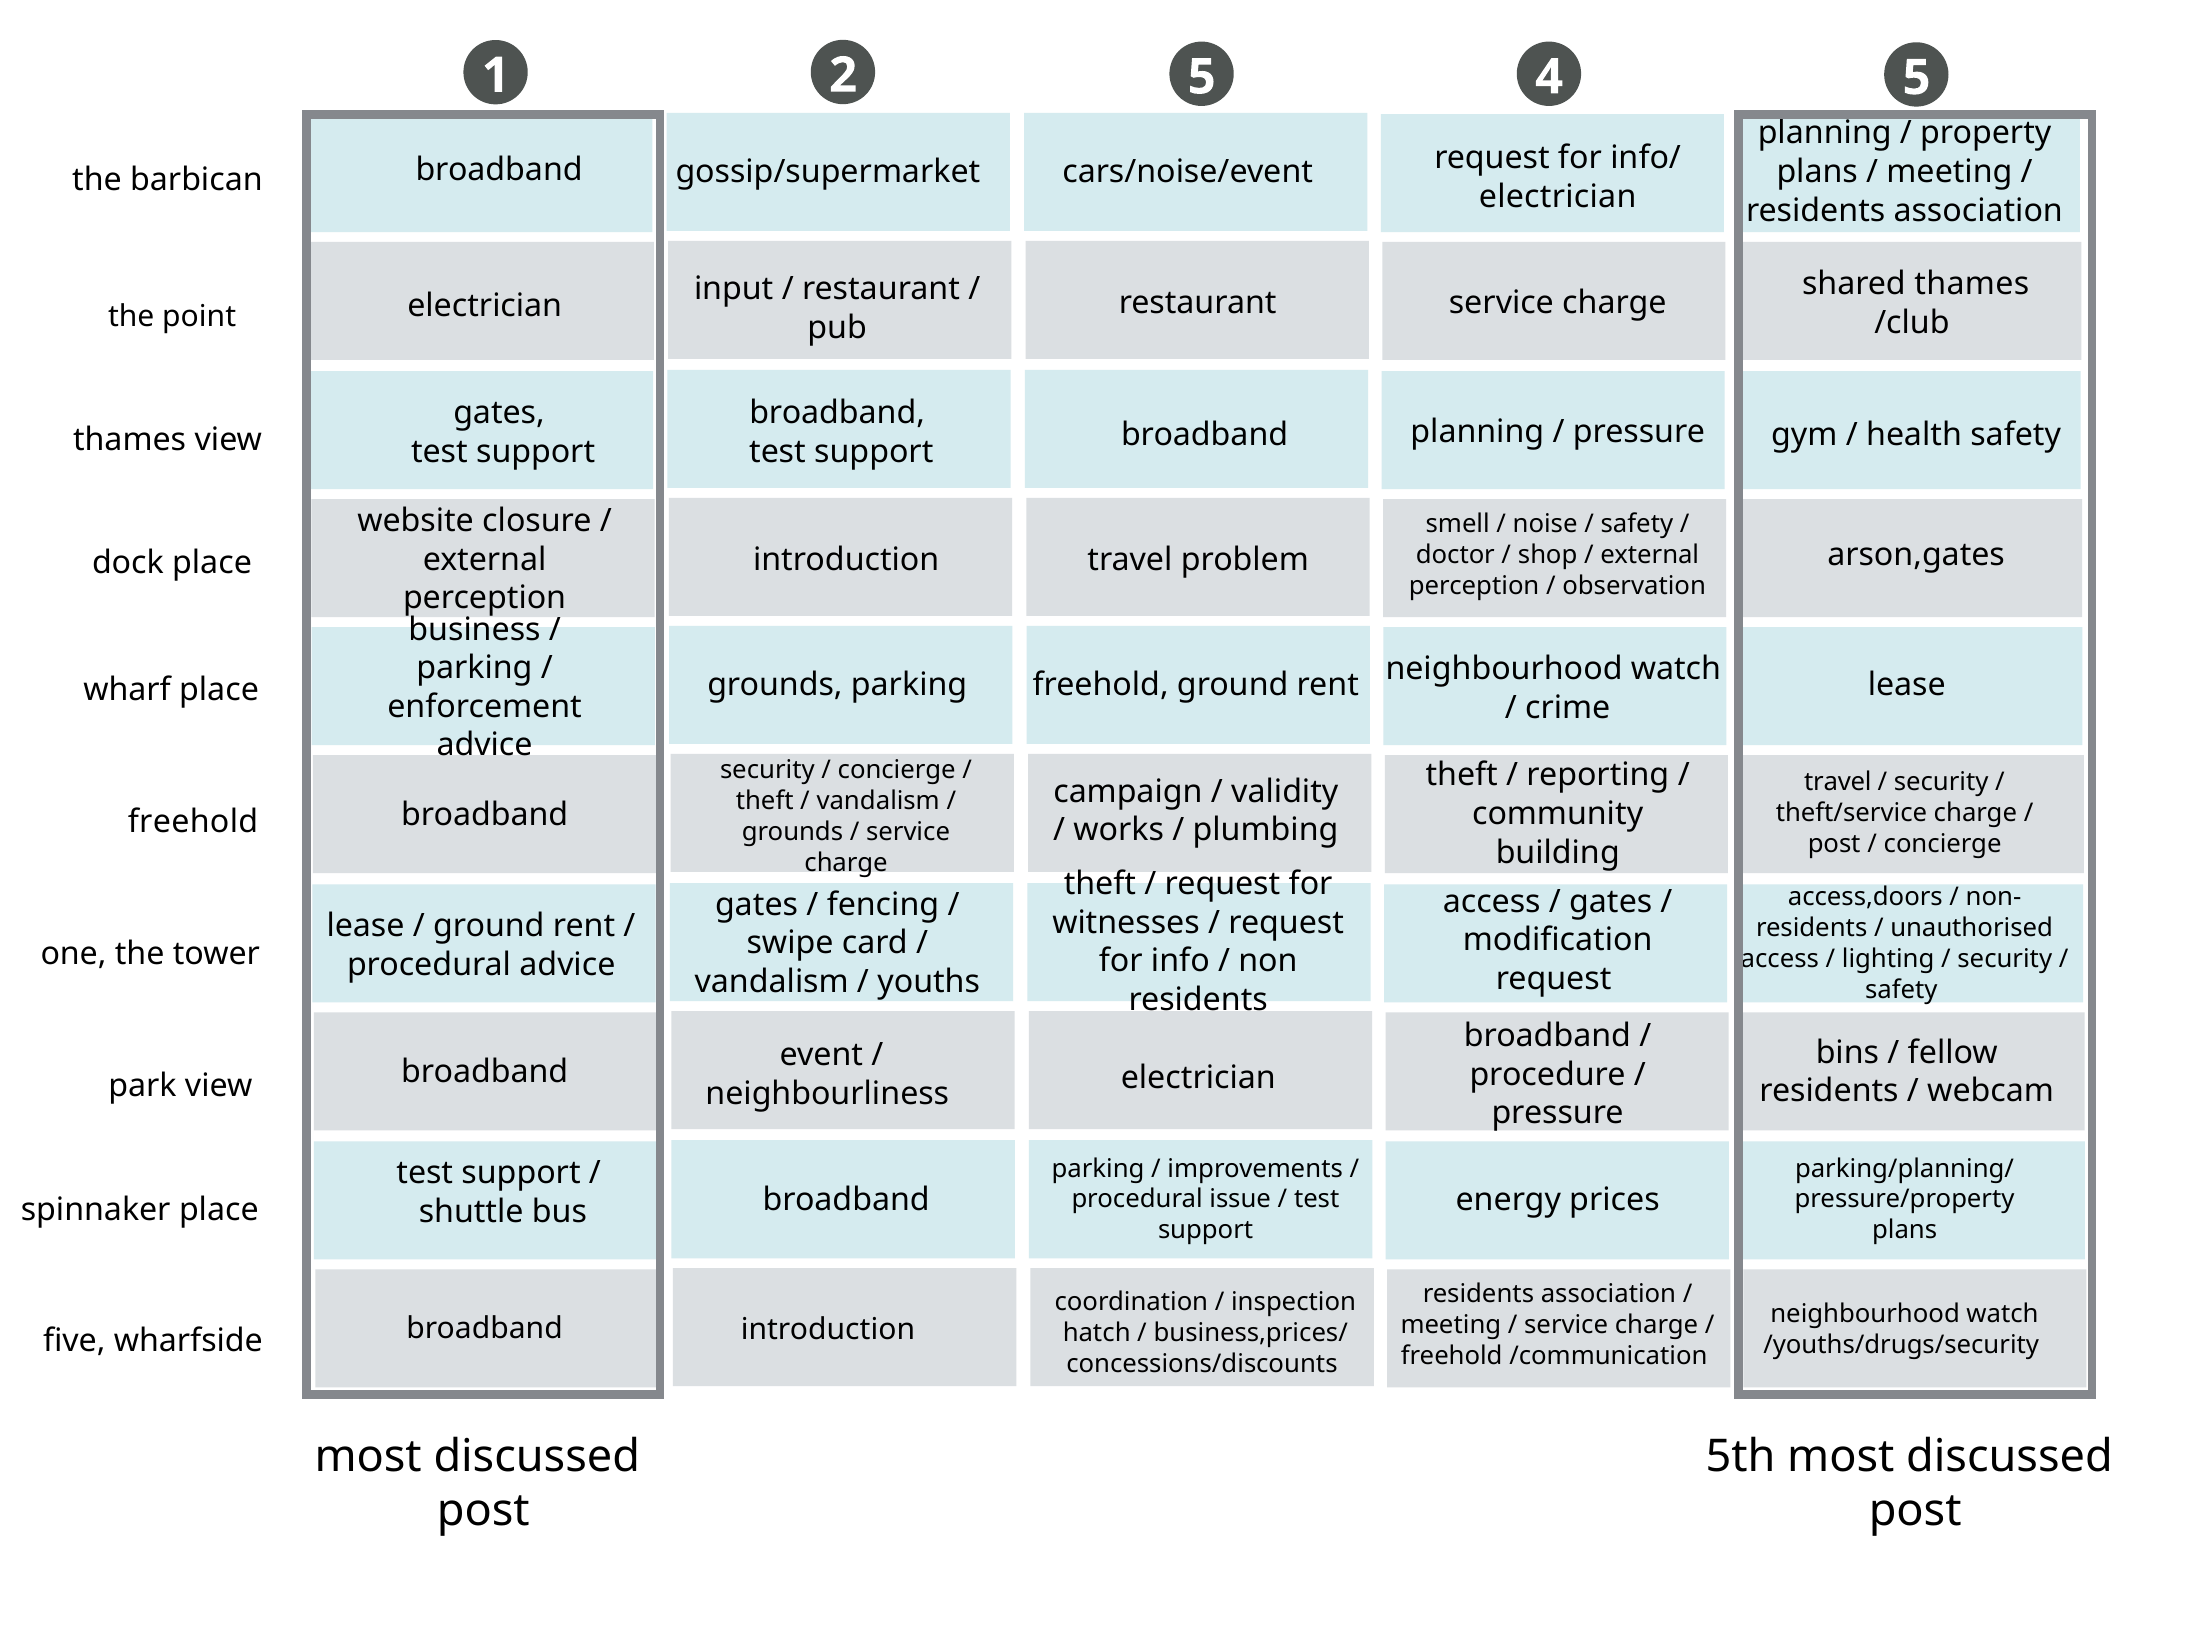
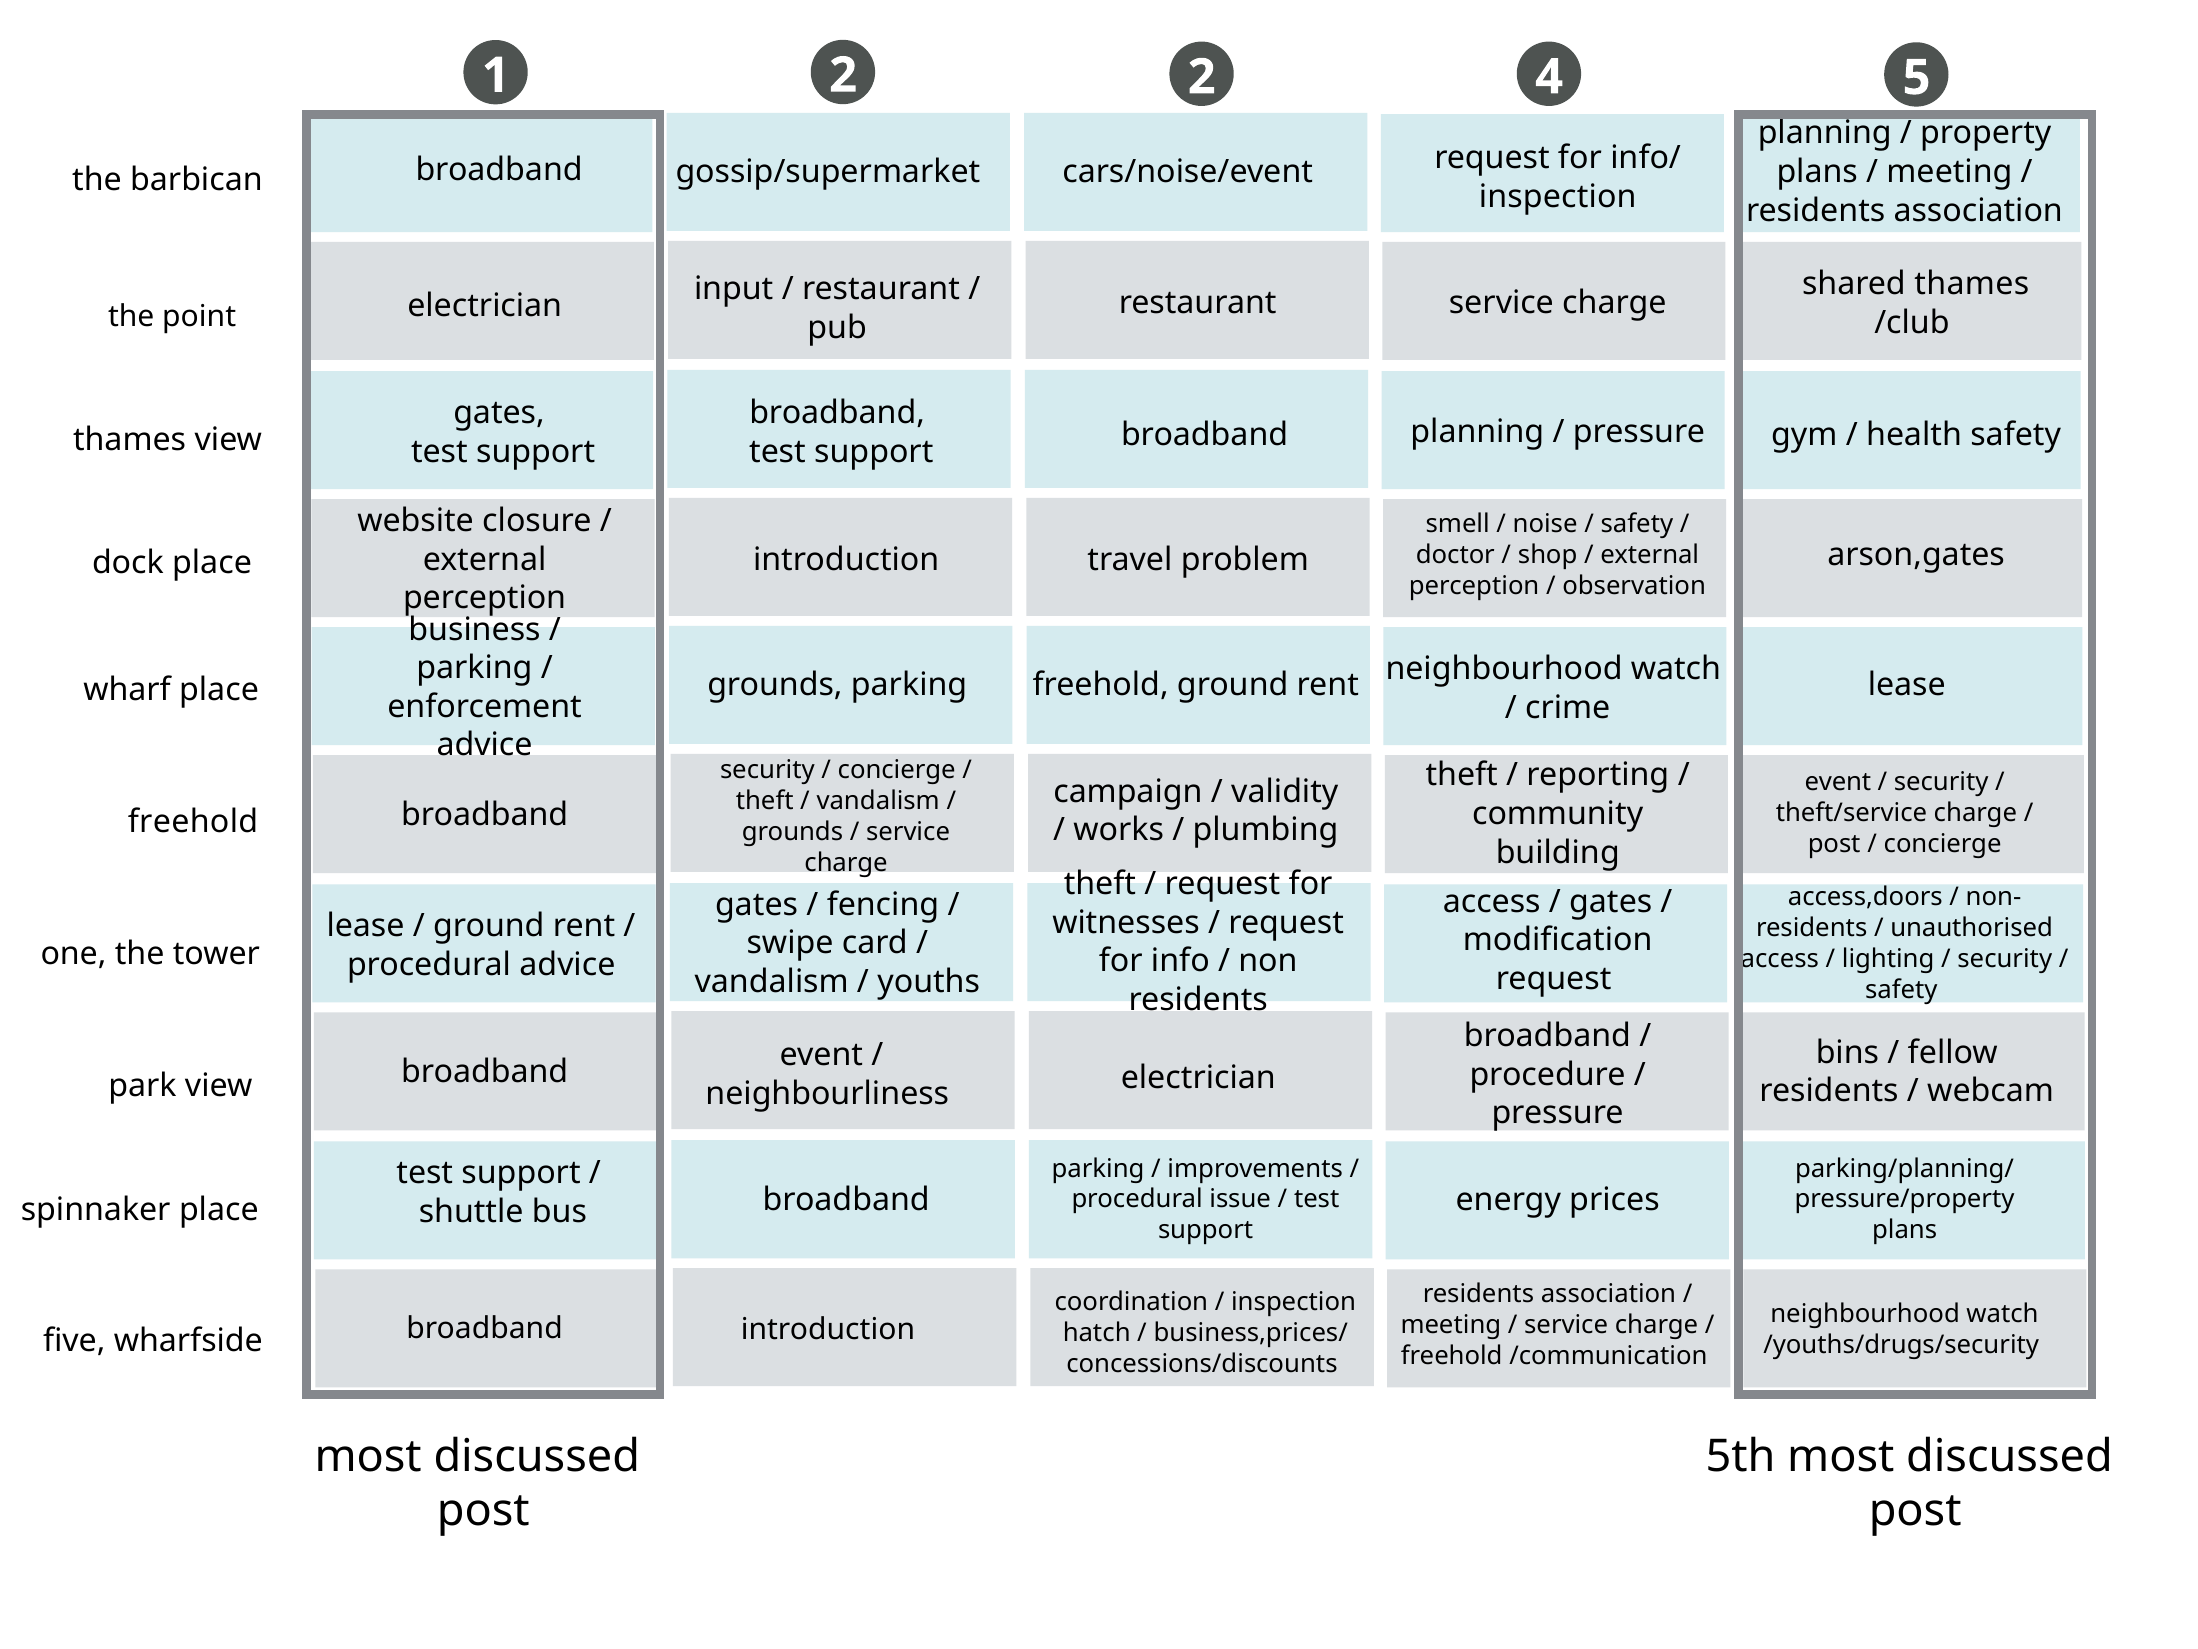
2 5: 5 -> 2 (1202, 77)
electrician: electrician -> inspection (1558, 197)
travel: travel -> event (1838, 782)
